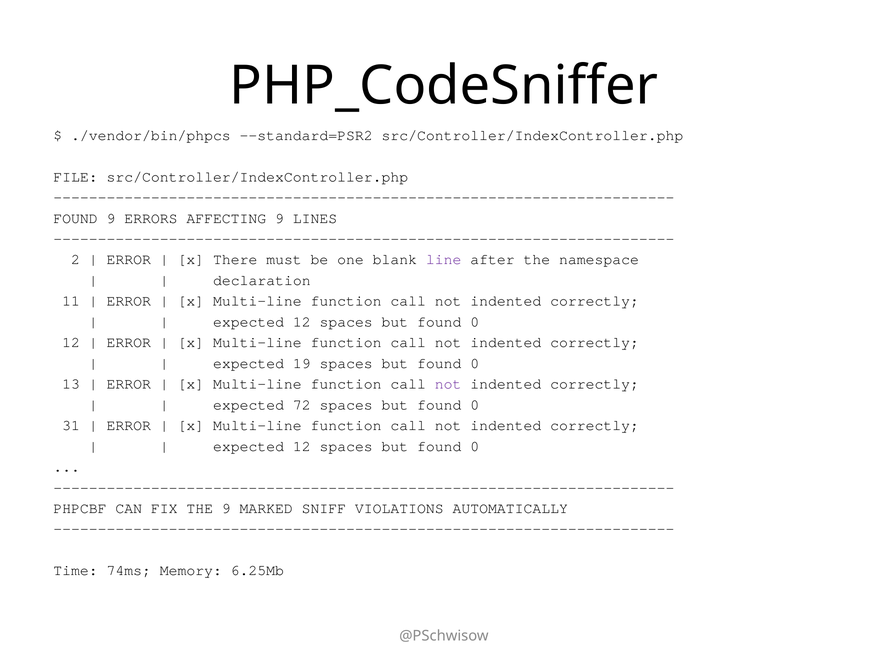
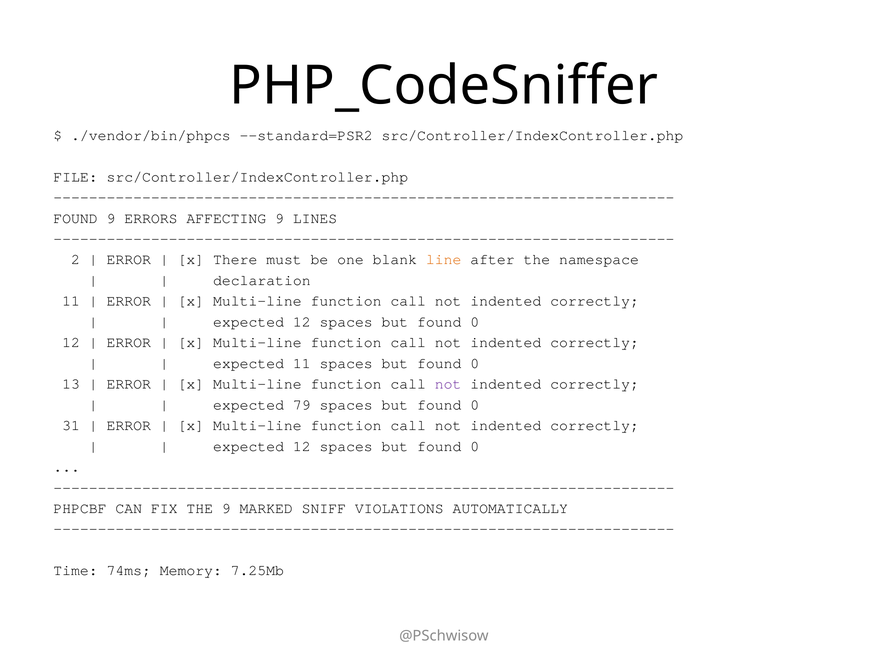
line colour: purple -> orange (444, 260)
expected 19: 19 -> 11 (302, 363)
72: 72 -> 79 (302, 405)
6.25Mb: 6.25Mb -> 7.25Mb (257, 571)
